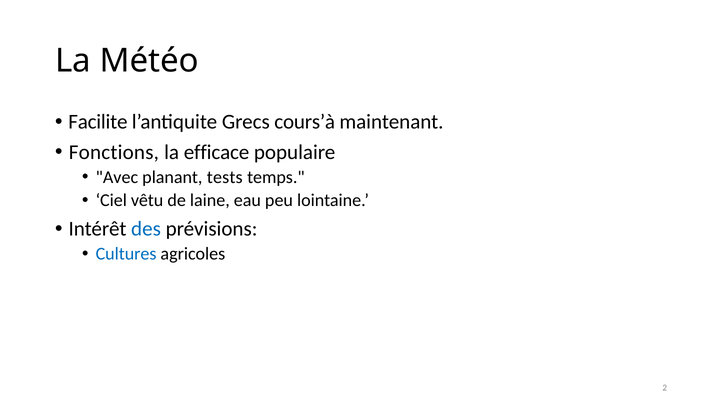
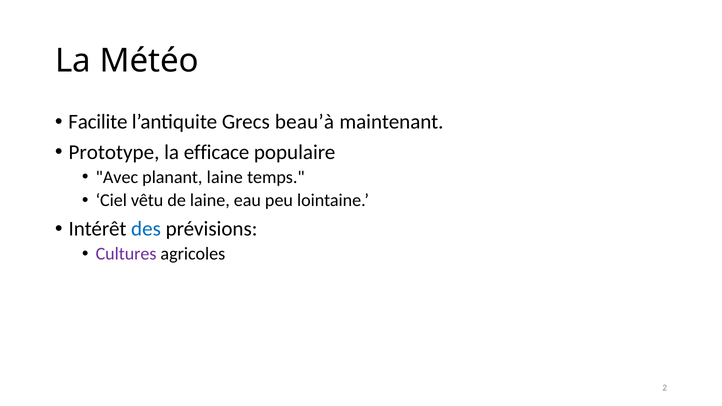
cours’à: cours’à -> beau’à (304, 122)
Fonctions: Fonctions -> Prototype (114, 152)
planant tests: tests -> laine (225, 177)
Cultures colour: blue -> purple (126, 254)
